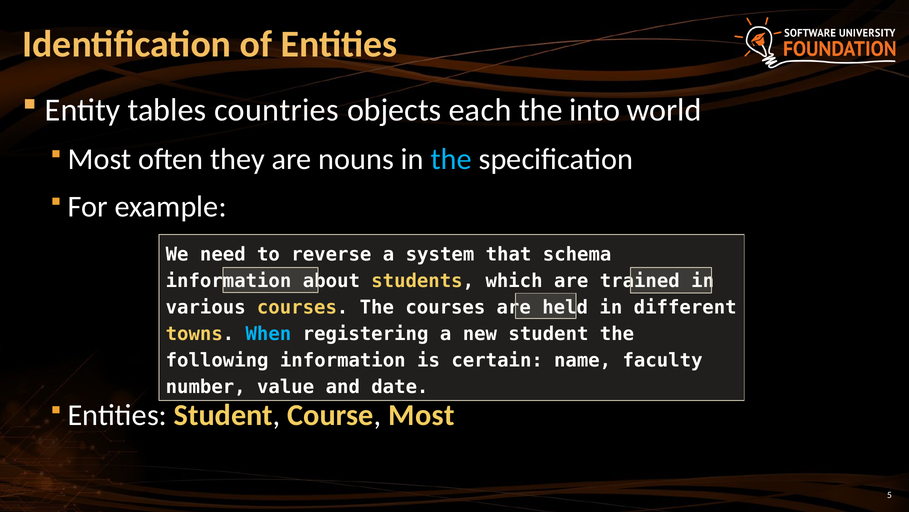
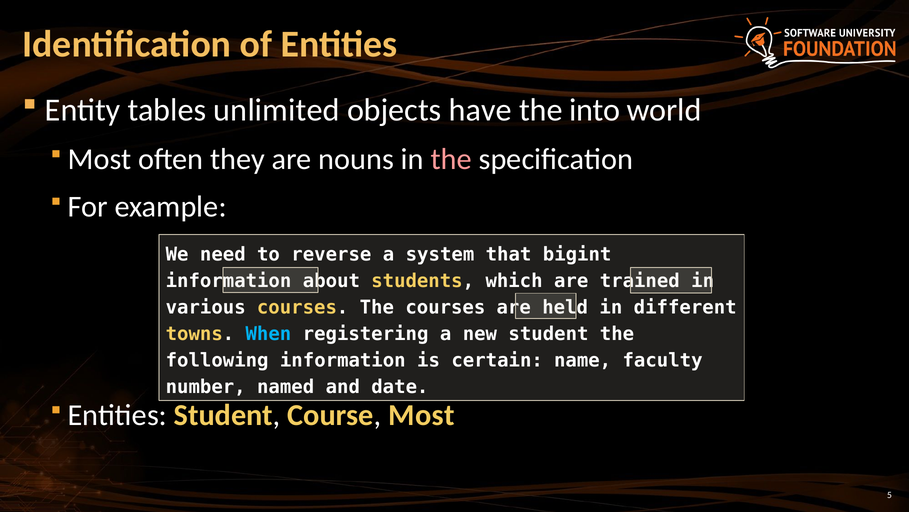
countries: countries -> unlimited (277, 110)
each: each -> have (480, 110)
the colour: light blue -> pink (451, 159)
schema: schema -> bigint (577, 254)
value: value -> named (286, 387)
